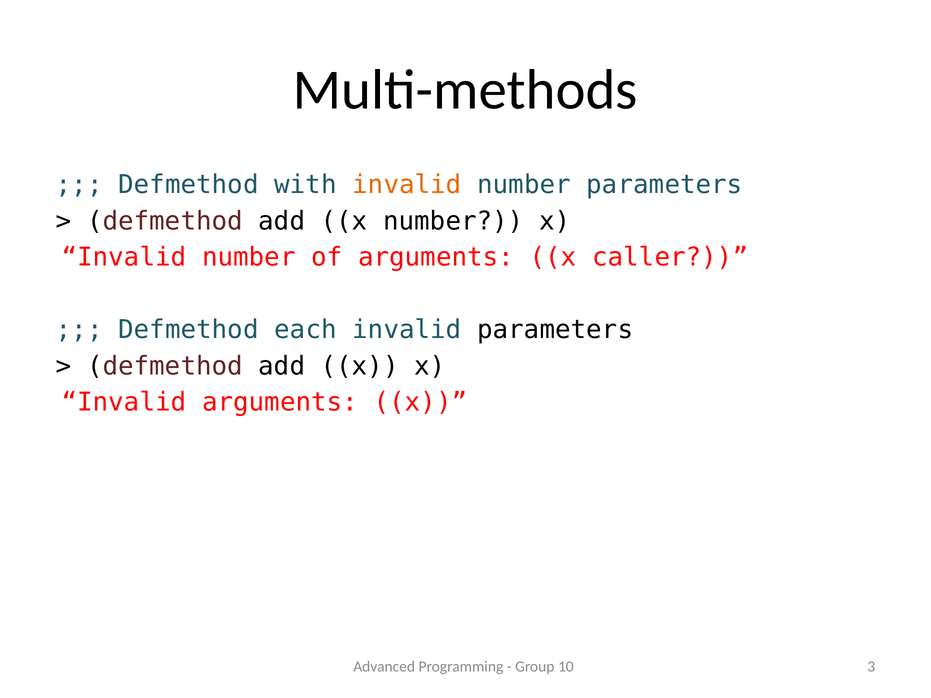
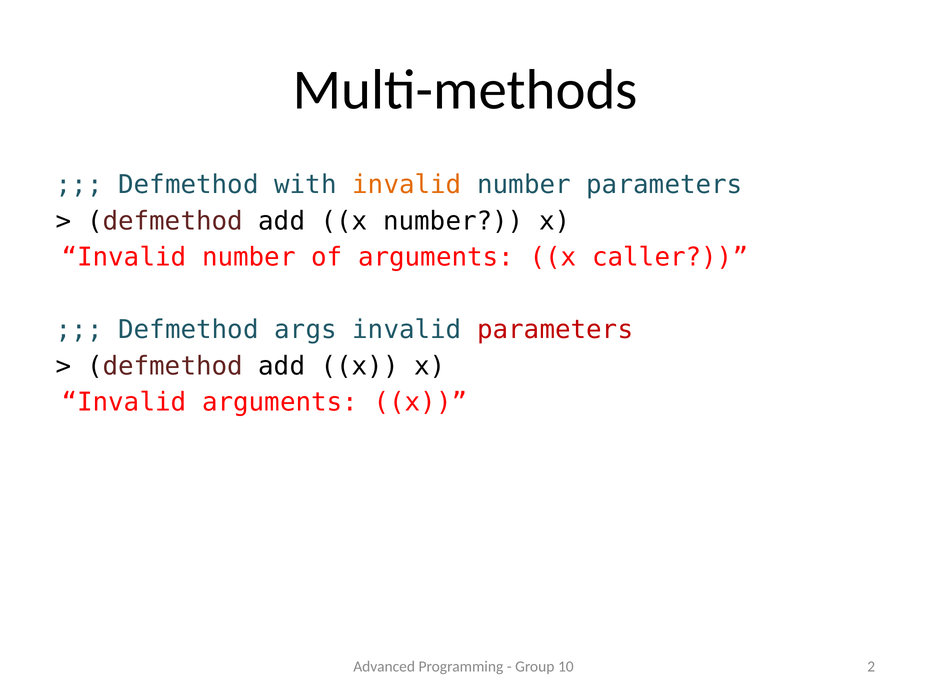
each: each -> args (305, 330)
parameters colour: black -> red (555, 330)
3: 3 -> 2 (871, 667)
